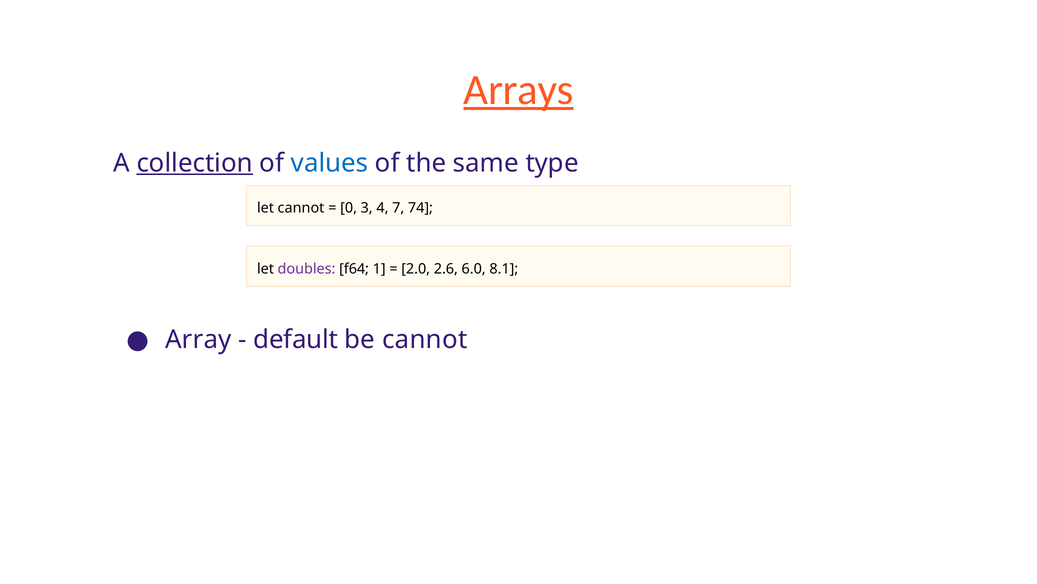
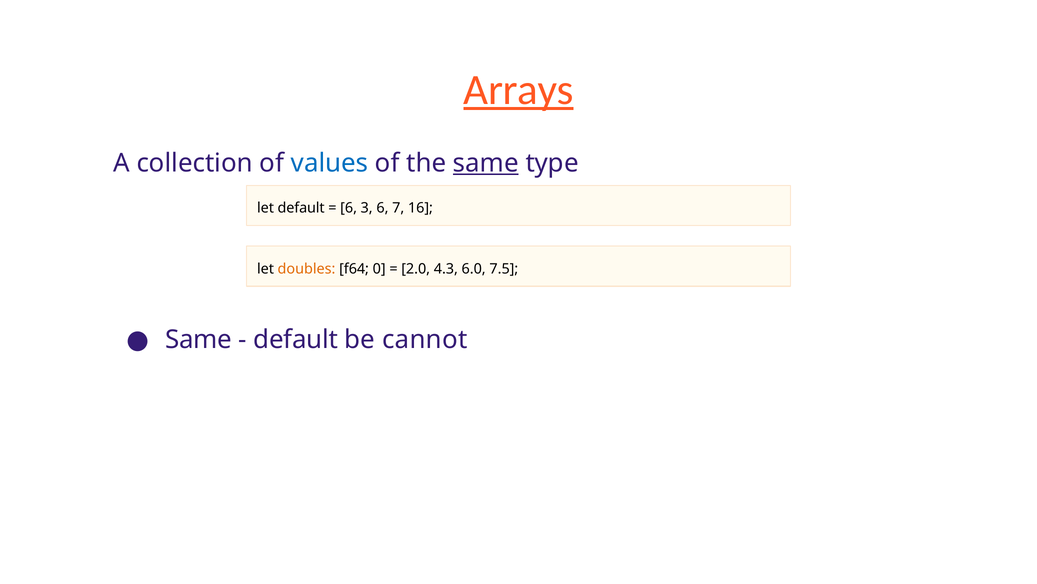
collection underline: present -> none (195, 163)
same underline: none -> present (486, 163)
let cannot: cannot -> default (301, 208)
0: 0 -> 6 (349, 208)
3 4: 4 -> 6 (382, 208)
74: 74 -> 16 (420, 208)
doubles colour: purple -> orange (307, 268)
1: 1 -> 0 (379, 268)
2.6: 2.6 -> 4.3 (446, 268)
8.1: 8.1 -> 7.5 (504, 268)
Array: Array -> Same (199, 339)
